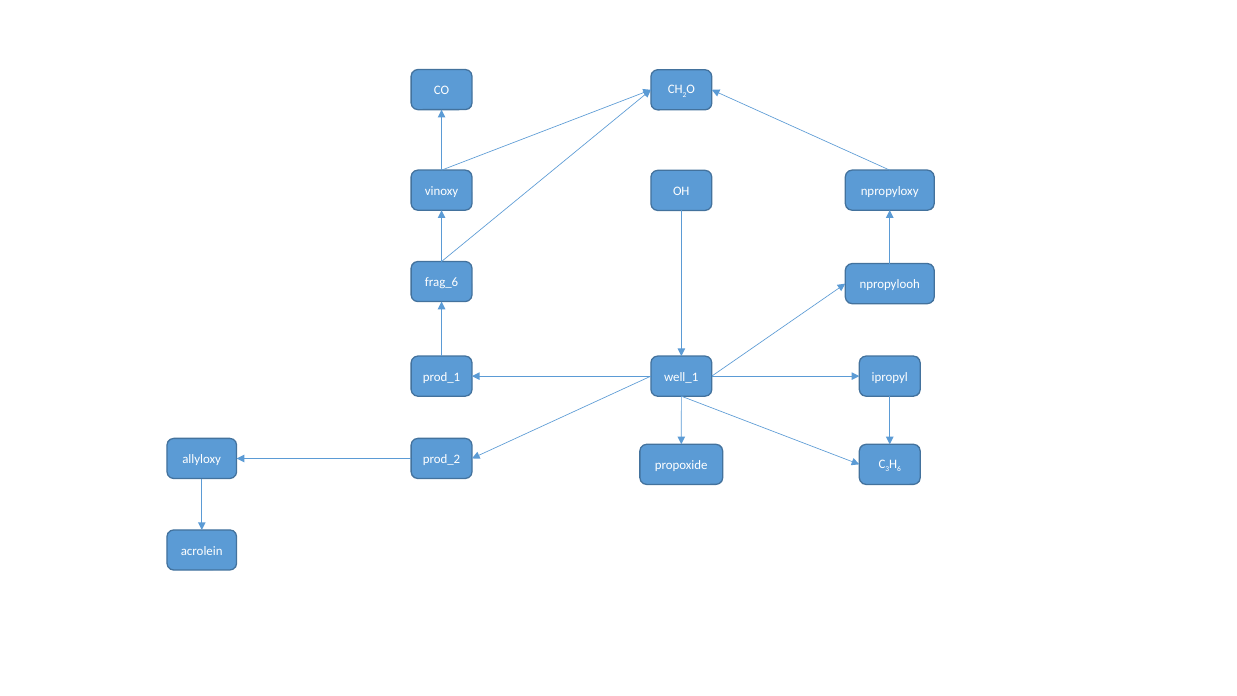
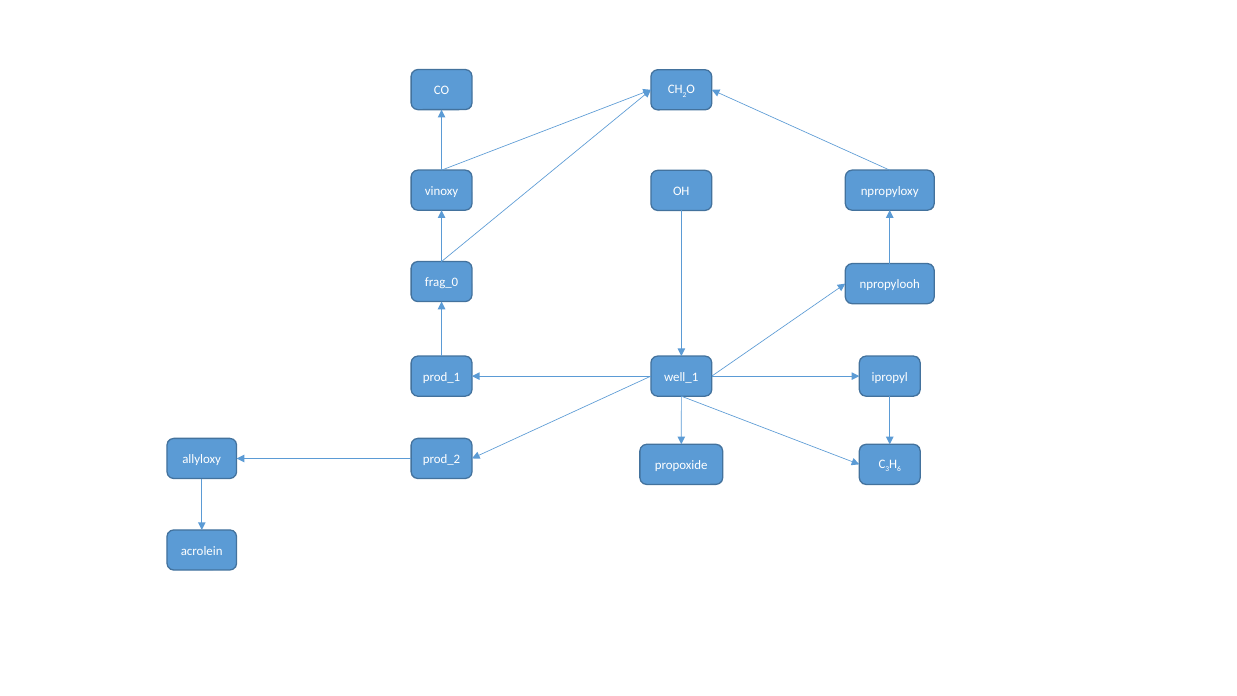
frag_6: frag_6 -> frag_0 (442, 282)
